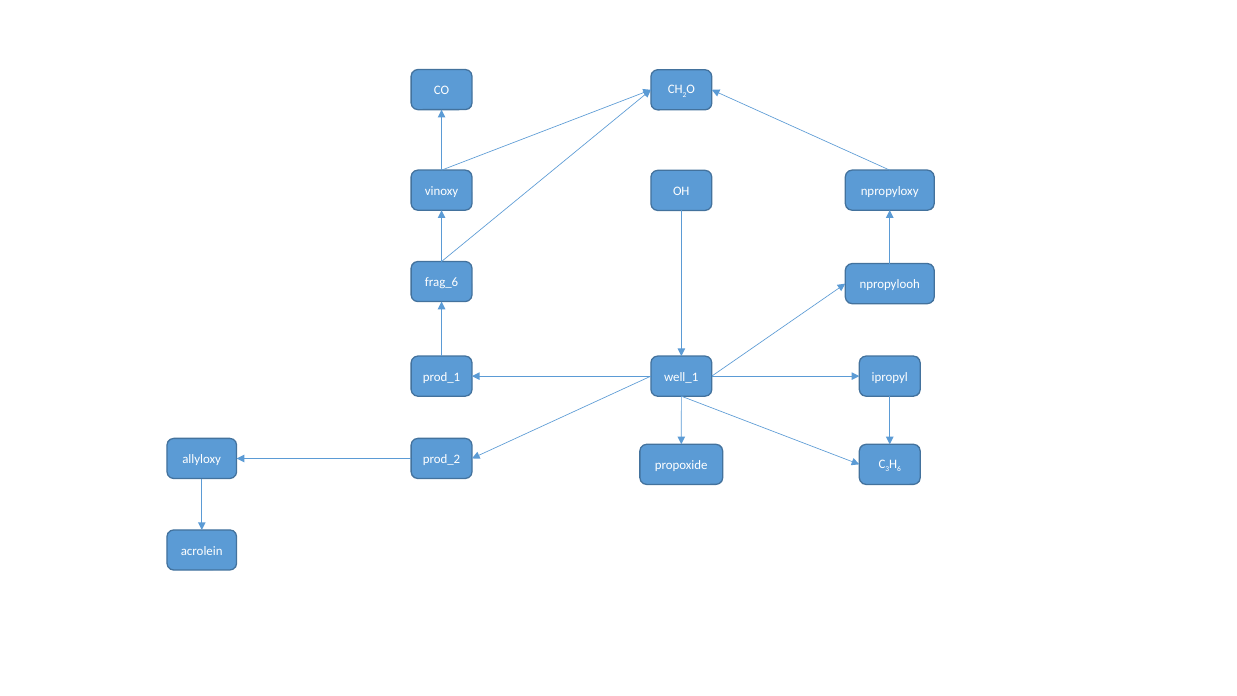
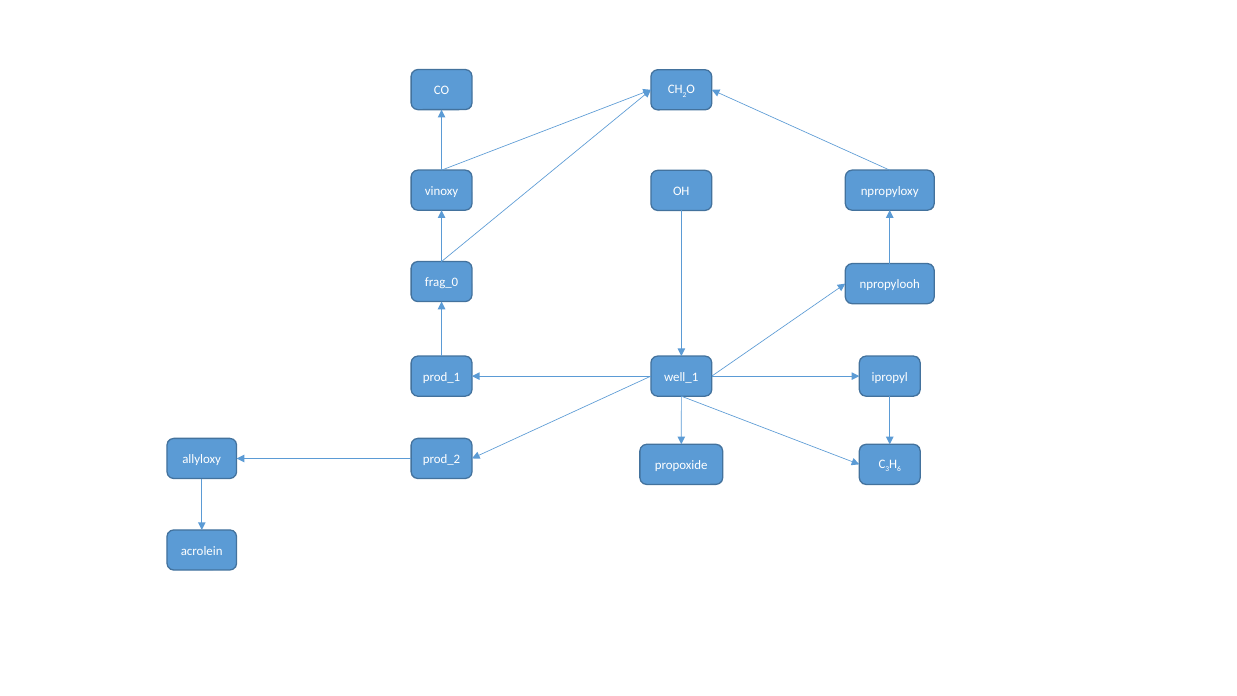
frag_6: frag_6 -> frag_0 (442, 282)
